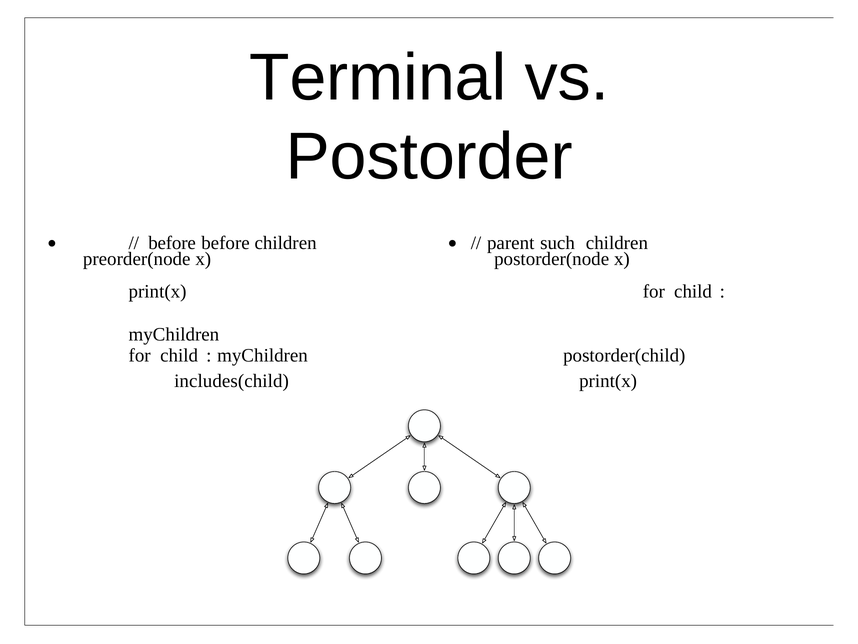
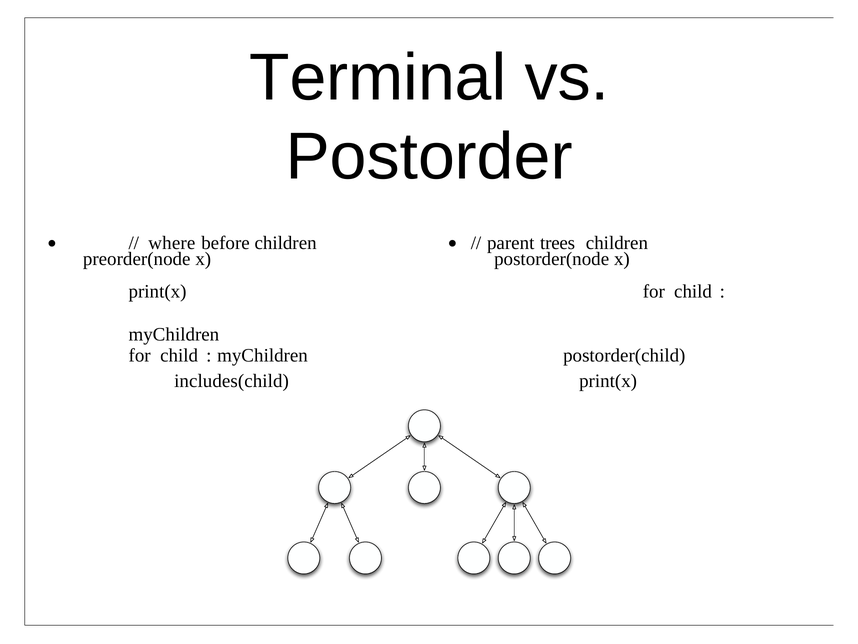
before: before -> where (172, 243)
such: such -> trees (558, 243)
